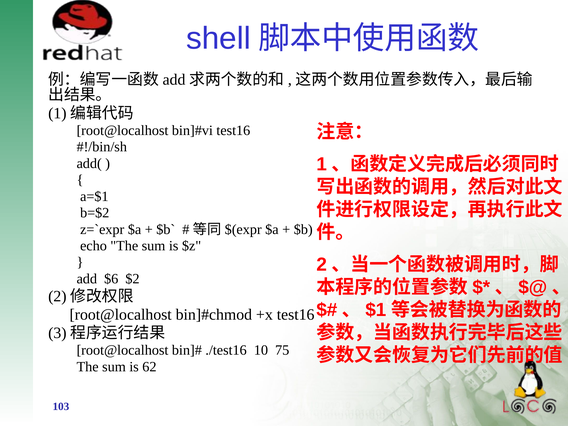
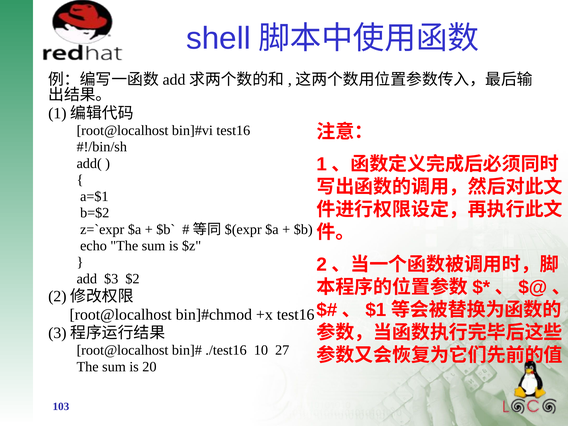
$6: $6 -> $3 (111, 279)
75: 75 -> 27 (282, 350)
62: 62 -> 20 (149, 367)
